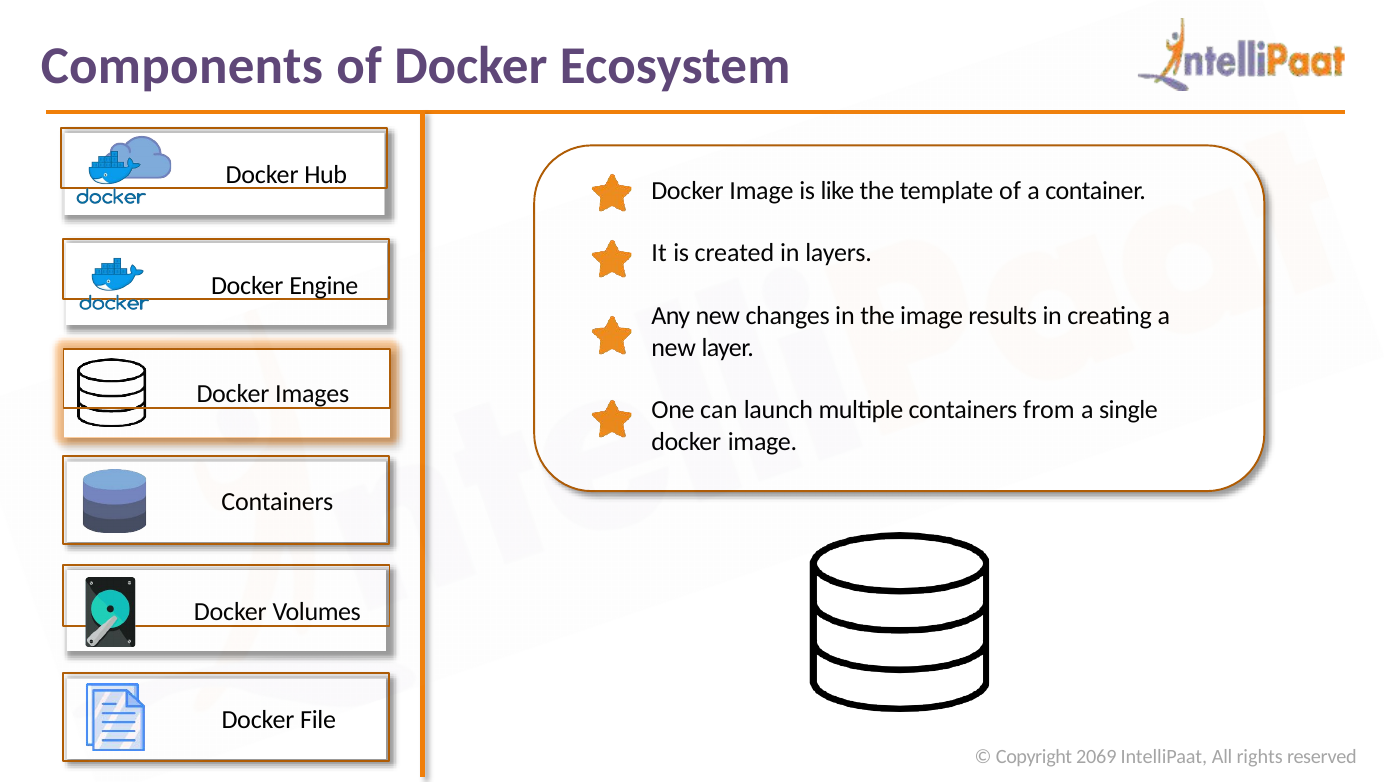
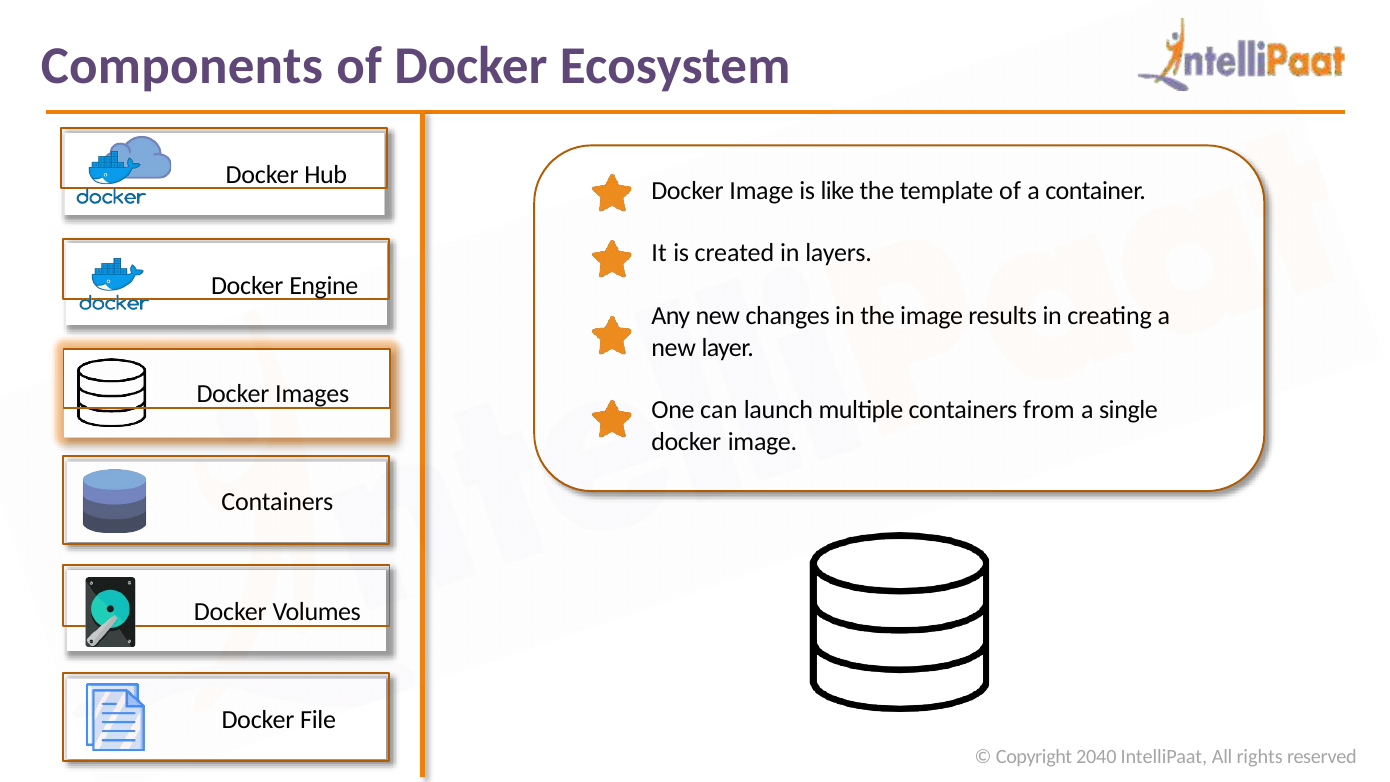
2069: 2069 -> 2040 (1096, 756)
